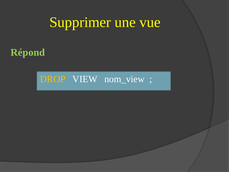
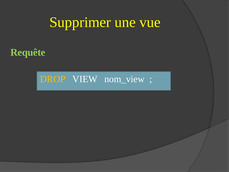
Répond: Répond -> Requête (28, 52)
